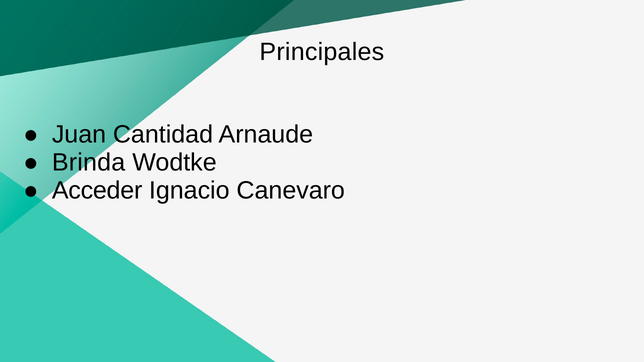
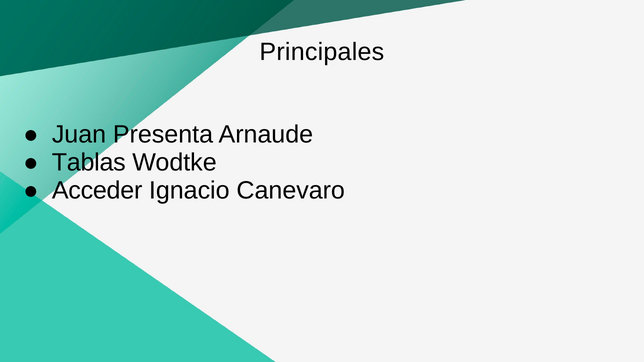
Cantidad: Cantidad -> Presenta (163, 135)
Brinda: Brinda -> Tablas (89, 163)
